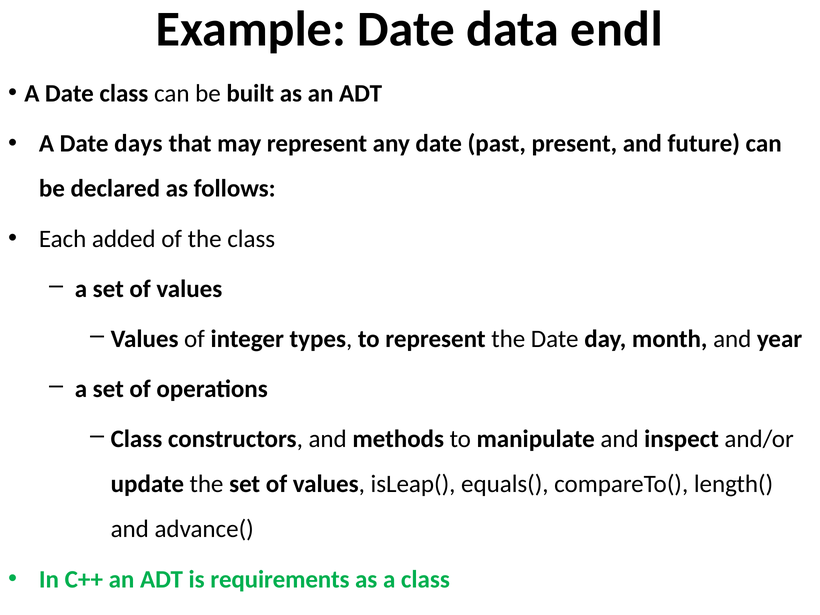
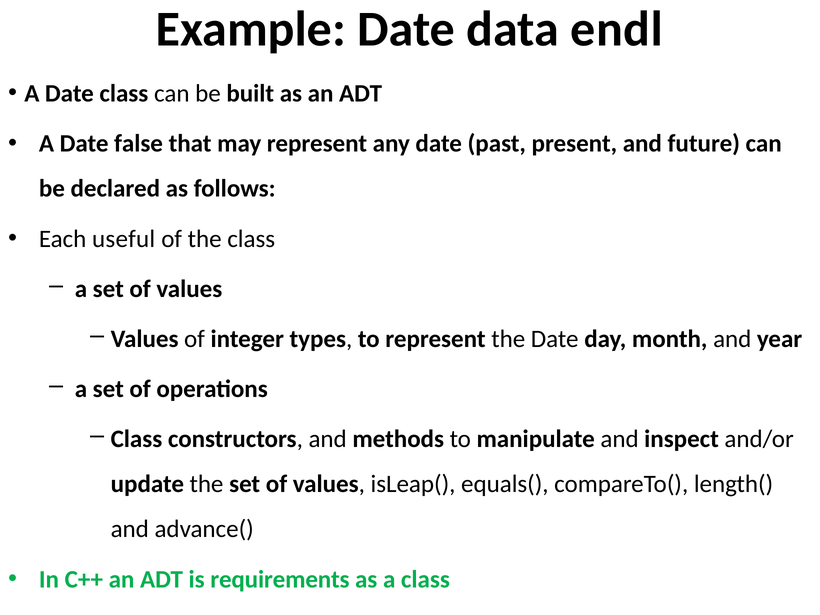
days: days -> false (139, 144)
added: added -> useful (124, 239)
